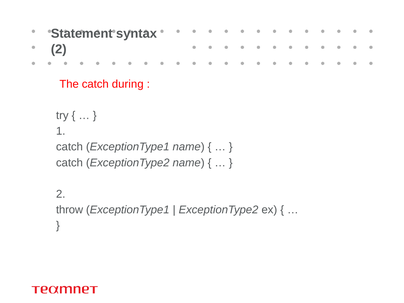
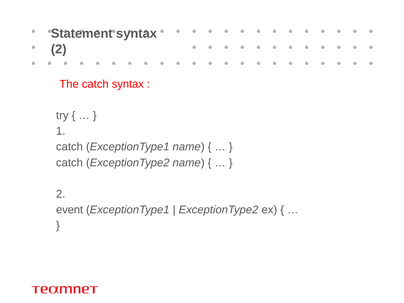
catch during: during -> syntax (128, 84)
throw: throw -> event (70, 210)
